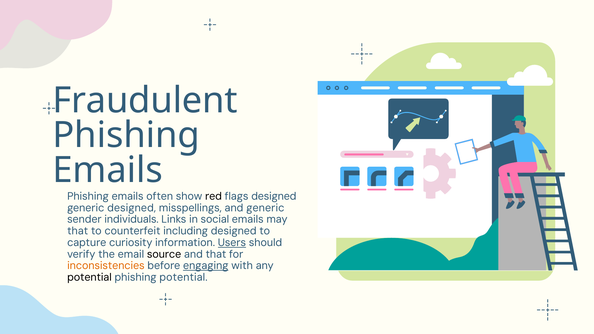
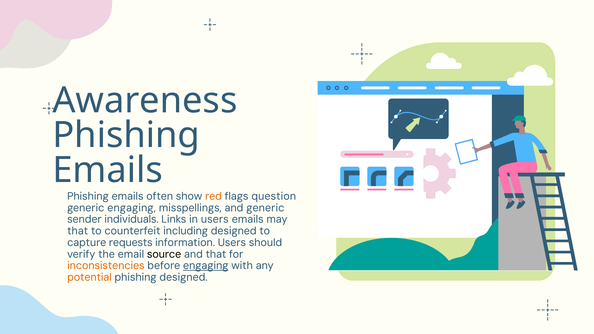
Fraudulent: Fraudulent -> Awareness (145, 101)
red colour: black -> orange (213, 196)
flags designed: designed -> question (274, 196)
generic designed: designed -> engaging (132, 208)
in social: social -> users (215, 219)
curiosity: curiosity -> requests (131, 243)
Users underline: present -> none (232, 243)
potential colour: black -> orange (89, 277)
phishing potential: potential -> designed (183, 277)
